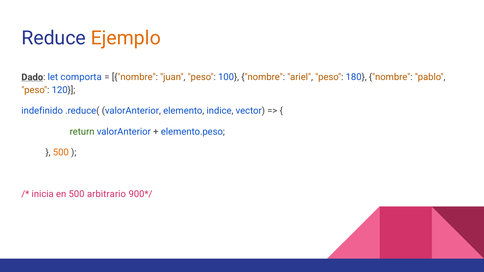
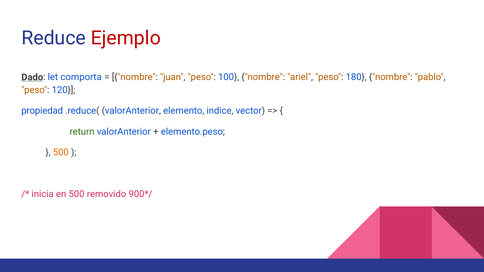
Ejemplo colour: orange -> red (126, 38)
indefinido: indefinido -> propiedad (42, 111)
arbitrario: arbitrario -> removido (107, 194)
